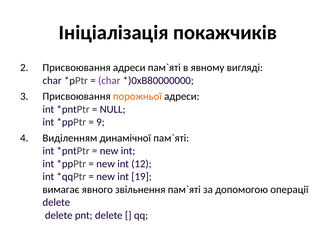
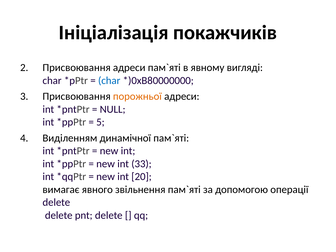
char colour: purple -> blue (109, 81)
9: 9 -> 5 (100, 122)
12: 12 -> 33 (141, 164)
19: 19 -> 20 (142, 177)
